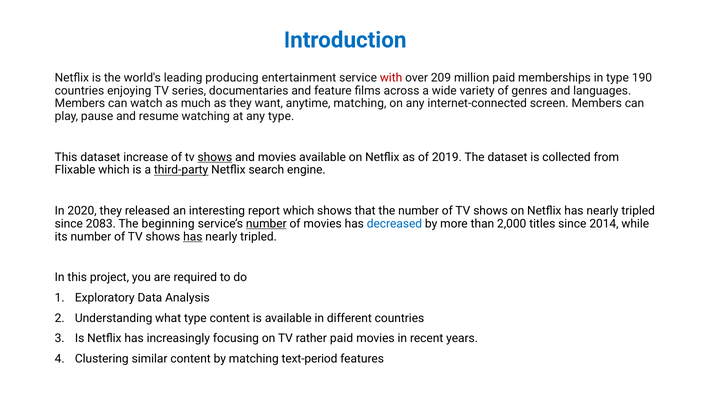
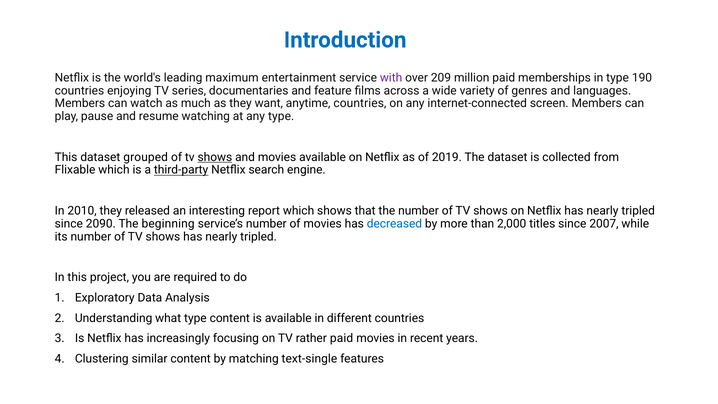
producing: producing -> maximum (232, 78)
with colour: red -> purple (391, 78)
anytime matching: matching -> countries (360, 103)
increase: increase -> grouped (146, 157)
2020: 2020 -> 2010 (82, 211)
2083: 2083 -> 2090 (101, 224)
number underline: present -> none (266, 224)
2014: 2014 -> 2007 (604, 224)
has underline: present -> none (193, 236)
text-period: text-period -> text-single (309, 359)
